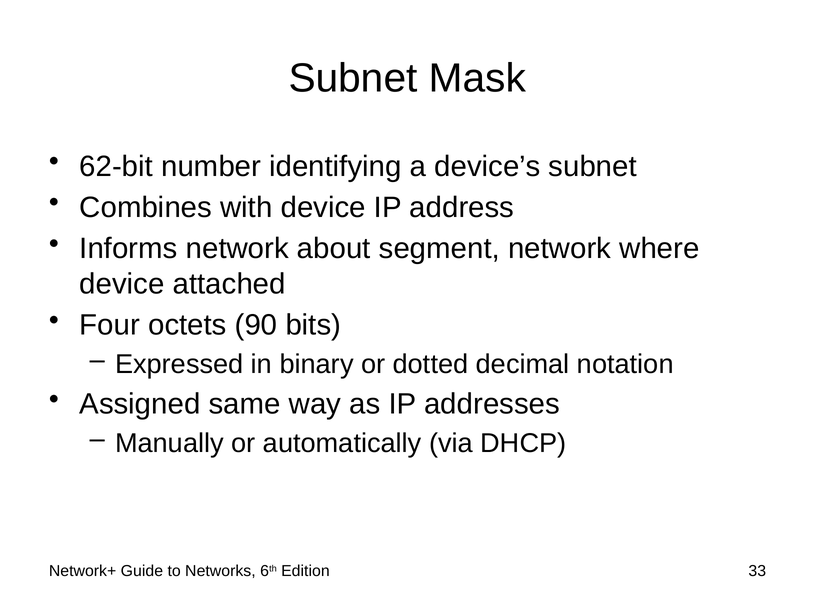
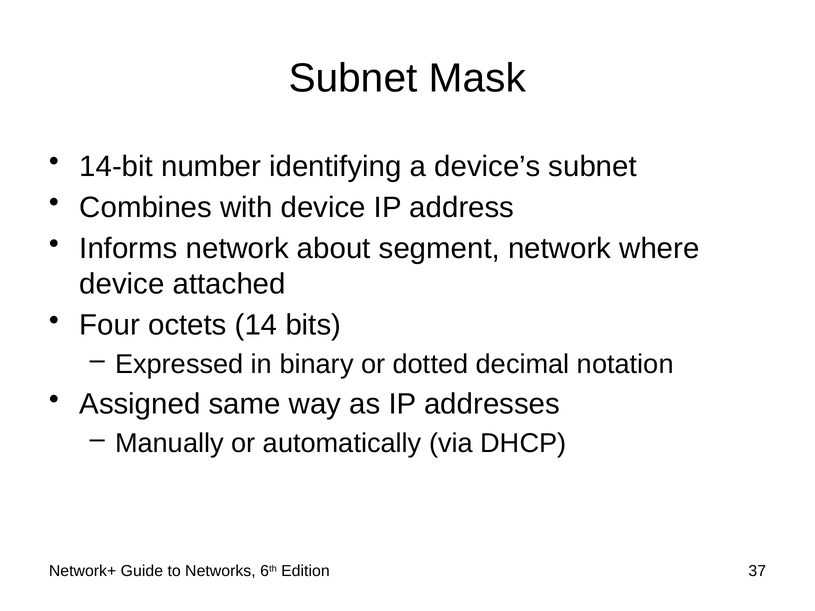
62-bit: 62-bit -> 14-bit (116, 166)
90: 90 -> 14 (256, 325)
33: 33 -> 37 (757, 571)
